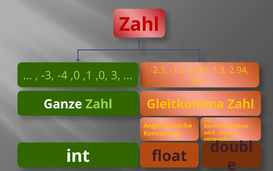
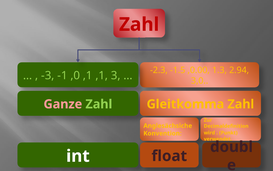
-4: -4 -> -1 (62, 75)
,1 ,0: ,0 -> ,1 (102, 75)
Ganze colour: white -> pink (63, 104)
